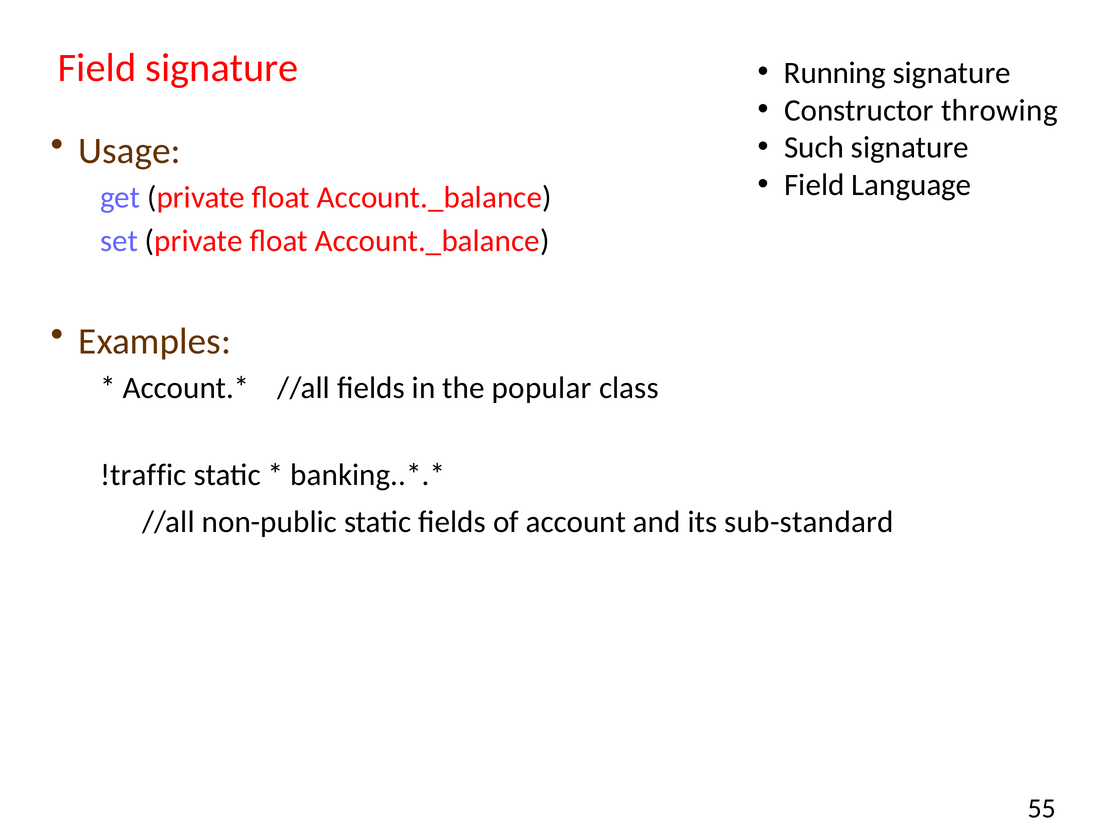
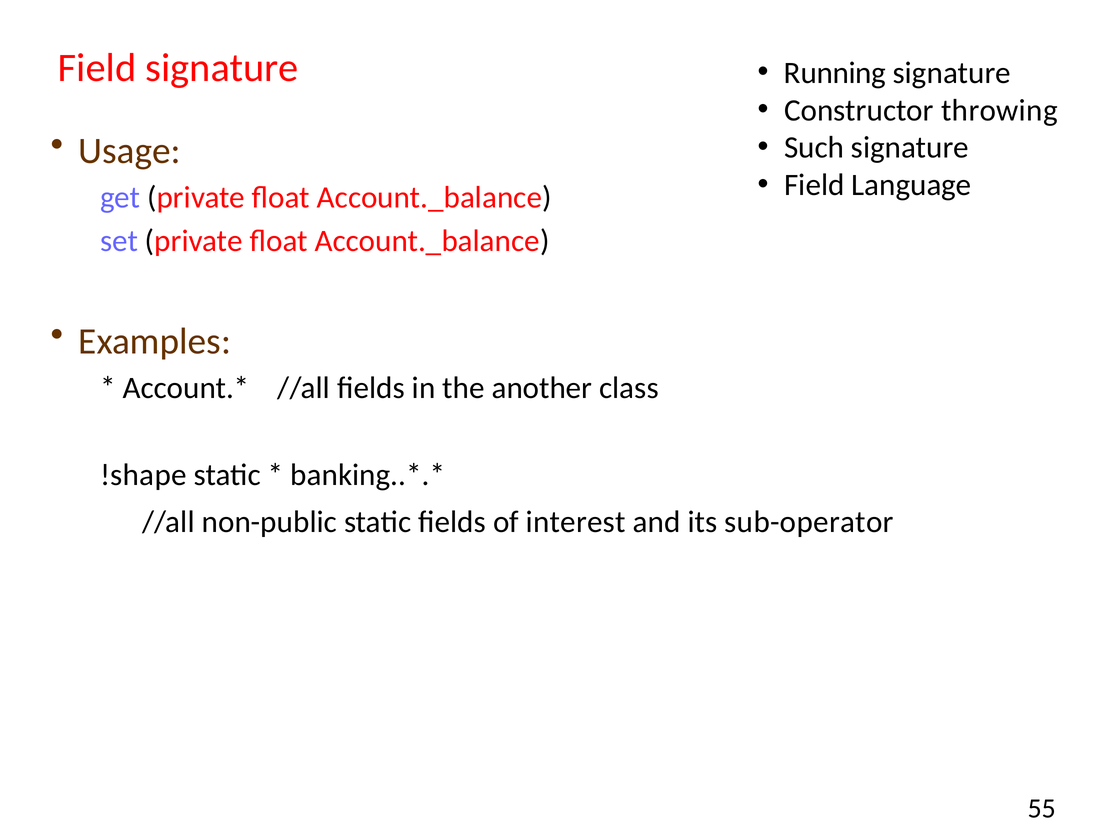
popular: popular -> another (542, 388)
!traffic: !traffic -> !shape (143, 475)
account: account -> interest (576, 522)
sub-standard: sub-standard -> sub-operator (809, 522)
